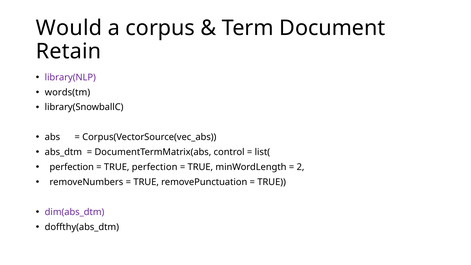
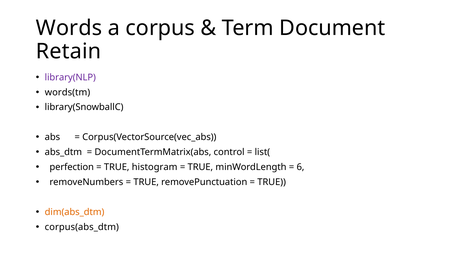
Would: Would -> Words (69, 28)
TRUE perfection: perfection -> histogram (155, 167)
2: 2 -> 6 (300, 167)
dim(abs_dtm colour: purple -> orange (75, 212)
doffthy(abs_dtm: doffthy(abs_dtm -> corpus(abs_dtm (82, 227)
